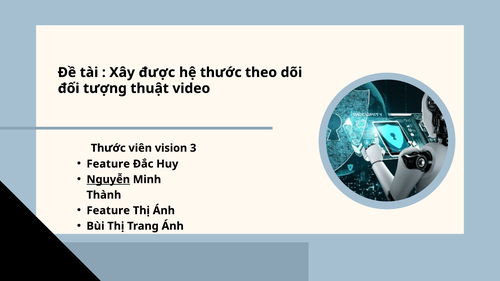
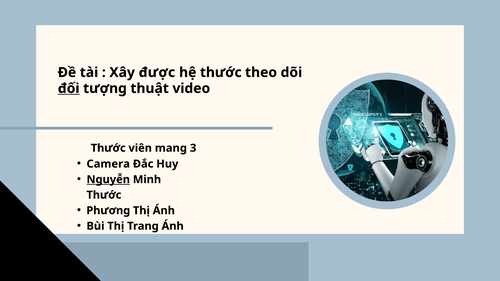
đối underline: none -> present (69, 88)
vision: vision -> mang (171, 148)
Feature: Feature -> Camera (108, 164)
Thành: Thành -> Thước (104, 195)
Feature: Feature -> Phương (108, 211)
